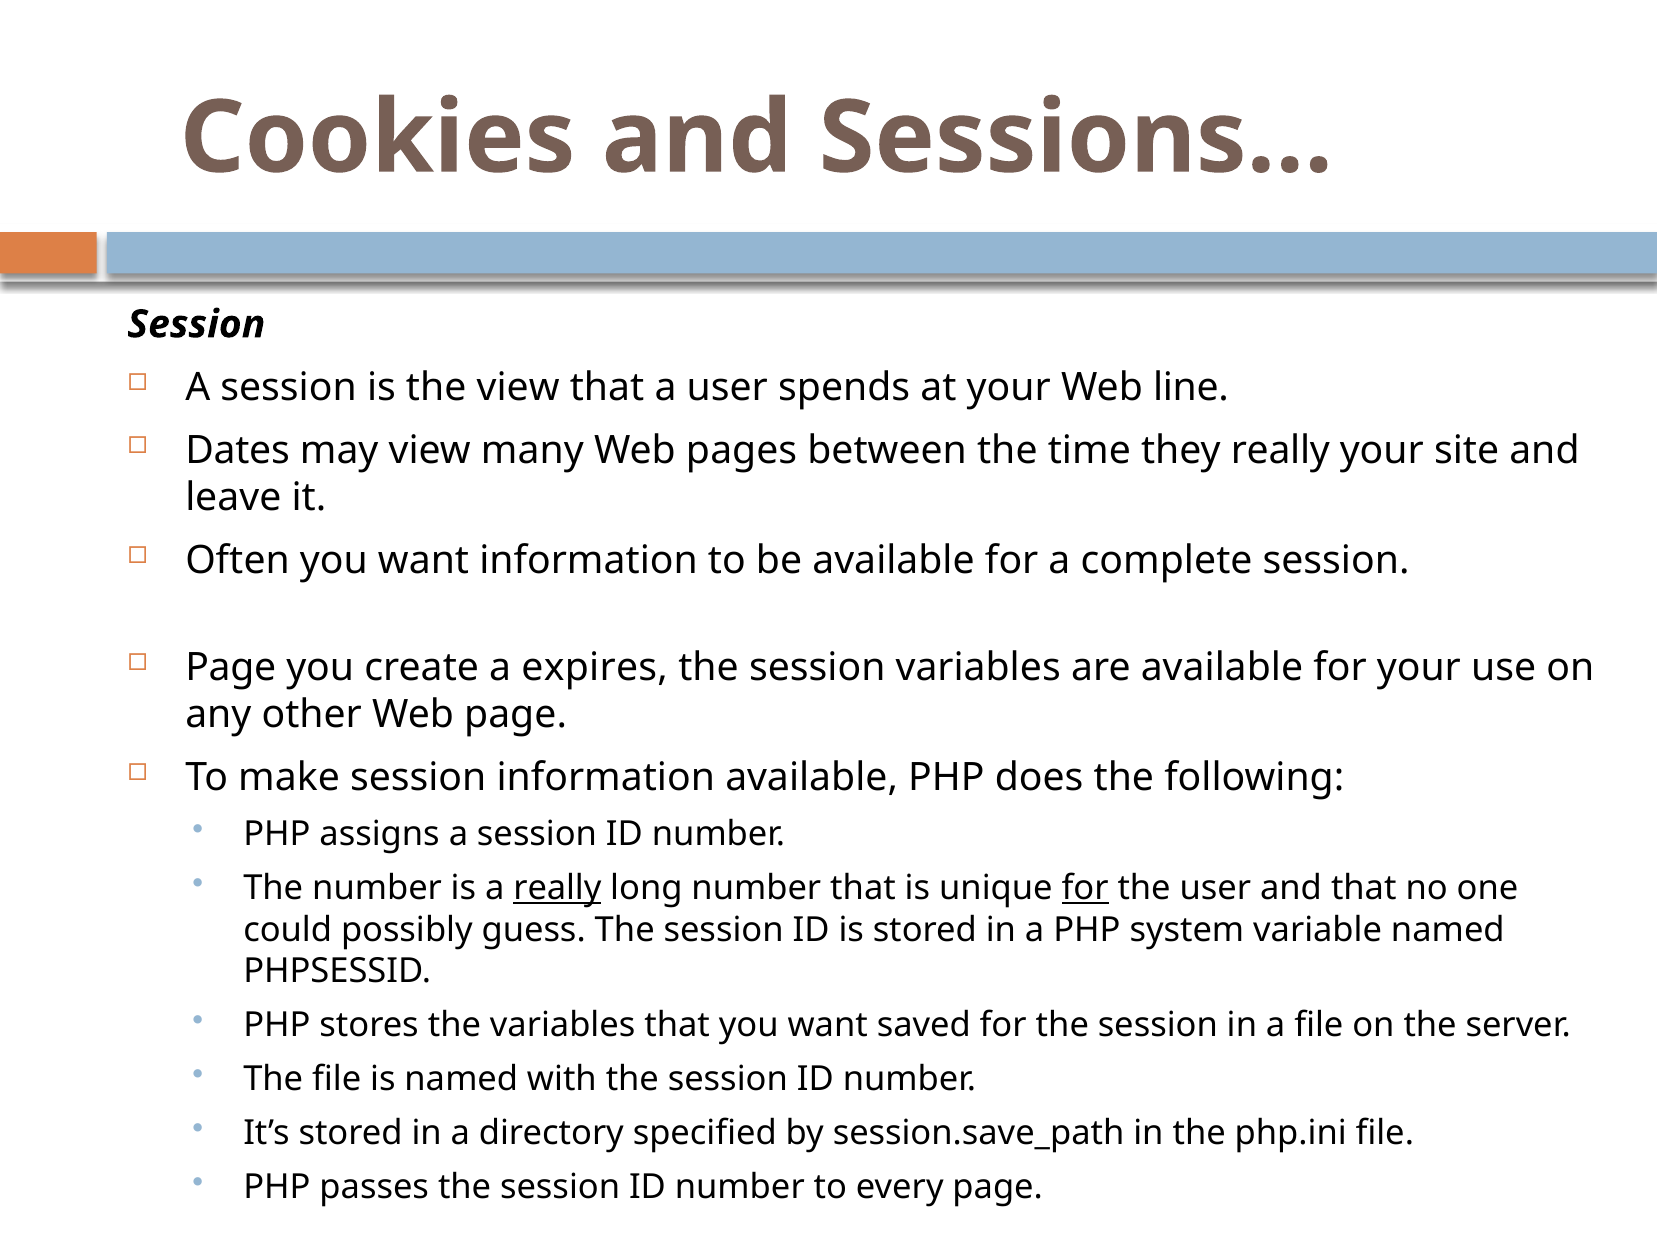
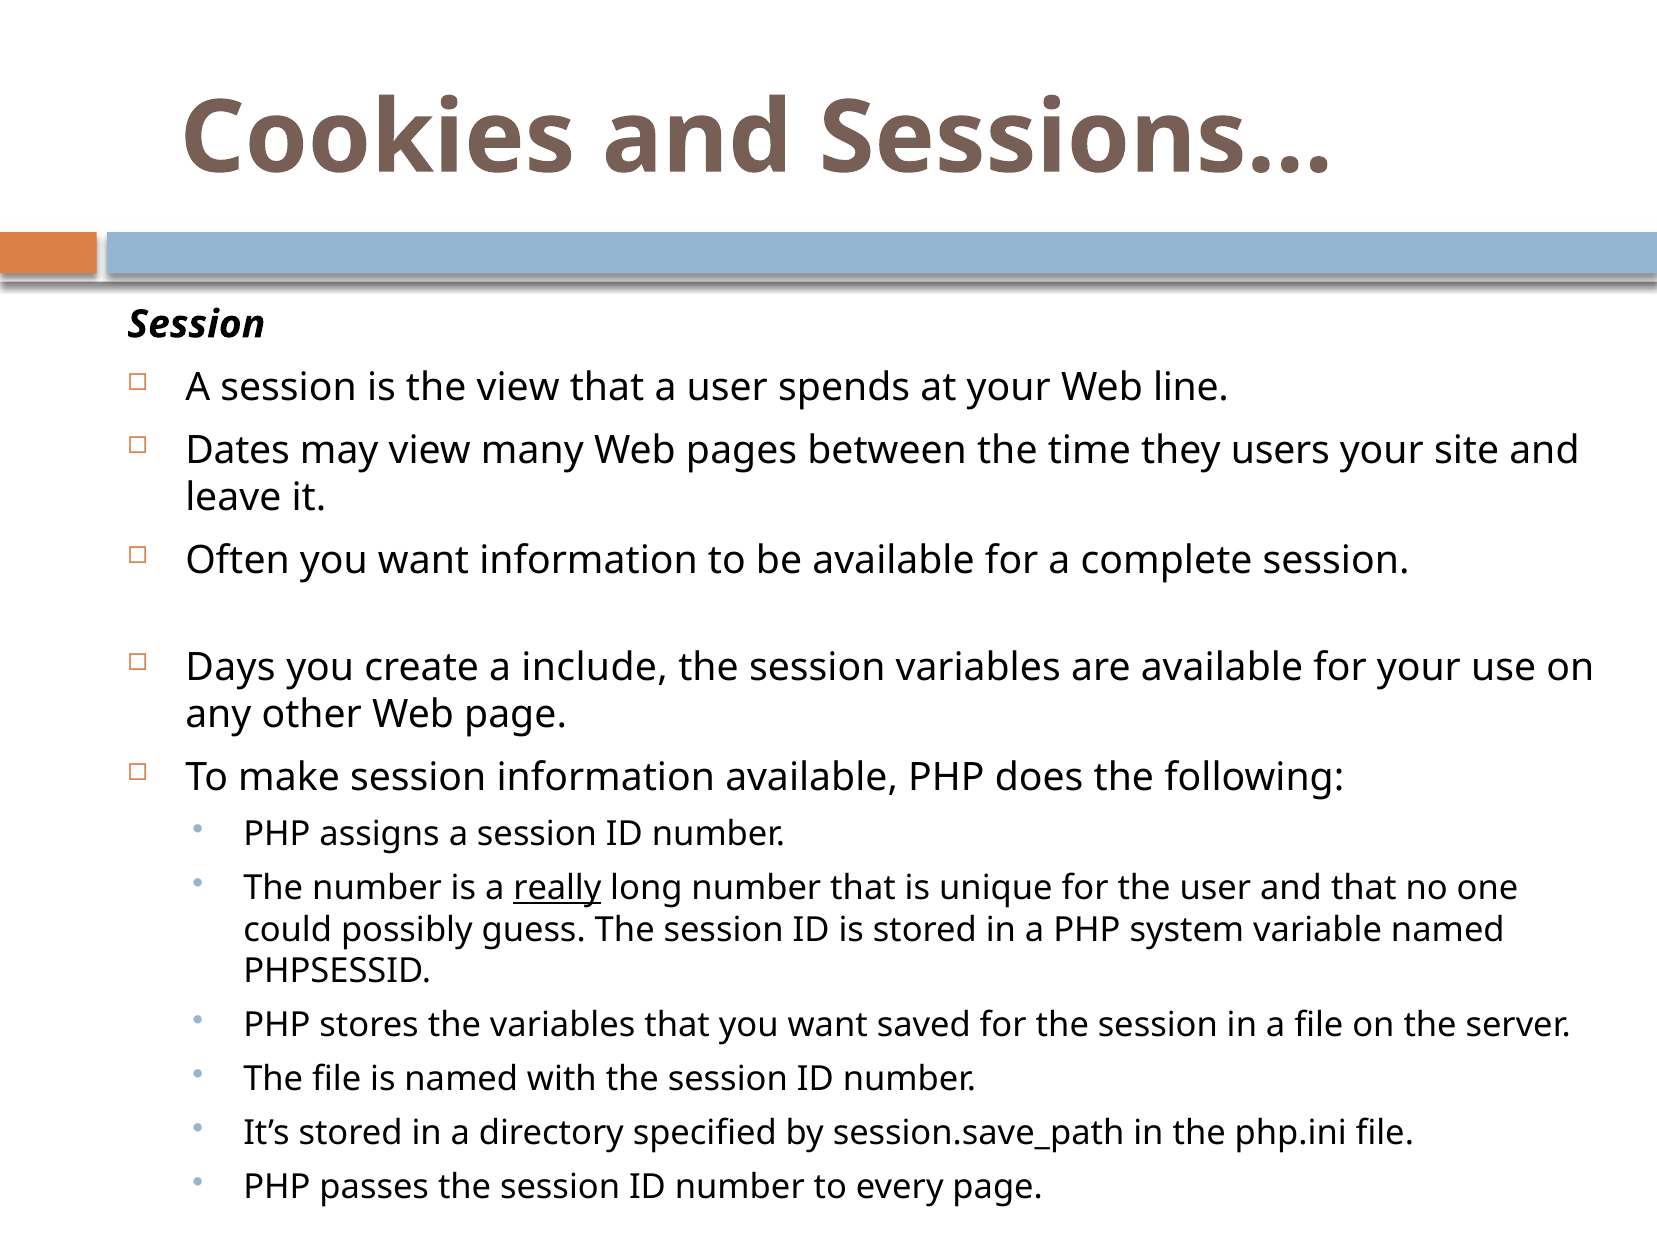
they really: really -> users (1280, 451)
Page: Page -> Days (230, 667)
expires: expires -> include (595, 667)
for underline: present -> none (1085, 888)
